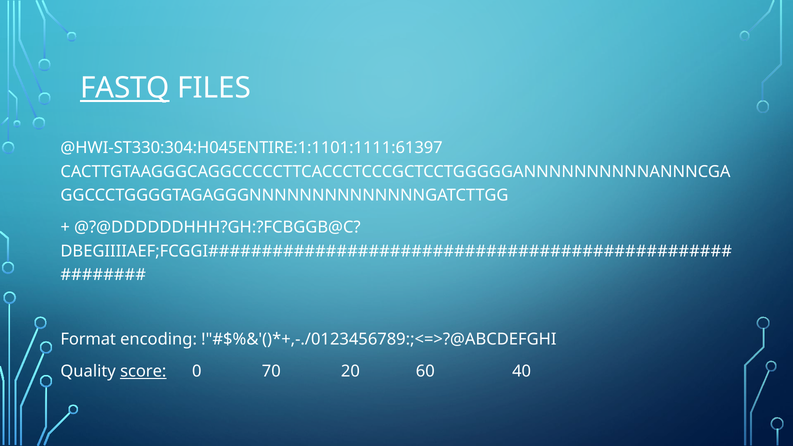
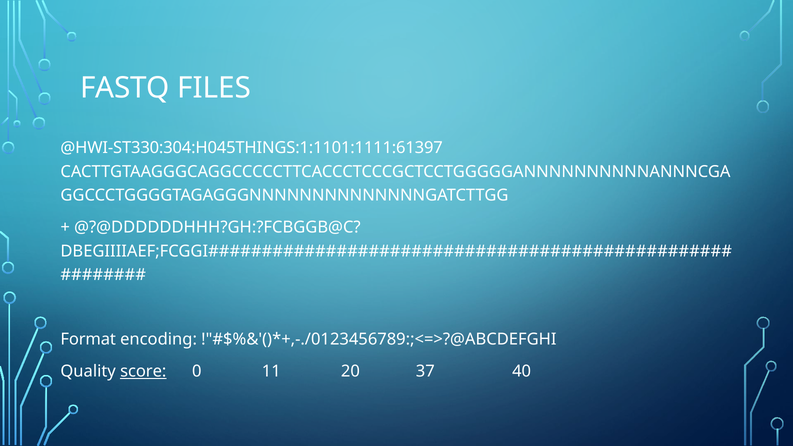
FASTQ underline: present -> none (125, 88)
@HWI-ST330:304:H045ENTIRE:1:1101:1111:61397: @HWI-ST330:304:H045ENTIRE:1:1101:1111:61397 -> @HWI-ST330:304:H045THINGS:1:1101:1111:61397 (252, 148)
70: 70 -> 11 (271, 371)
60: 60 -> 37 (425, 371)
